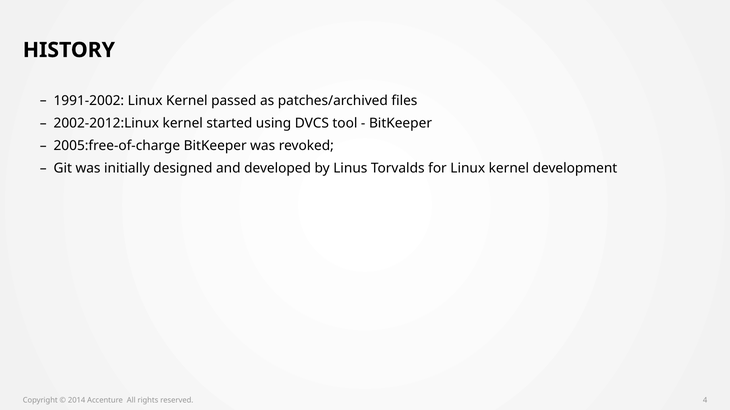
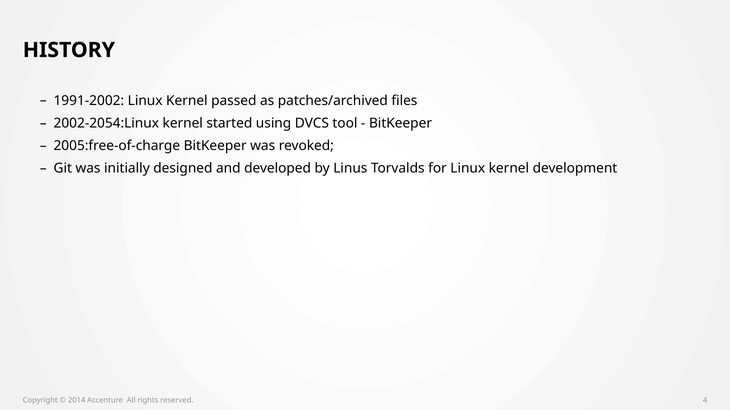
2002-2012:Linux: 2002-2012:Linux -> 2002-2054:Linux (106, 123)
